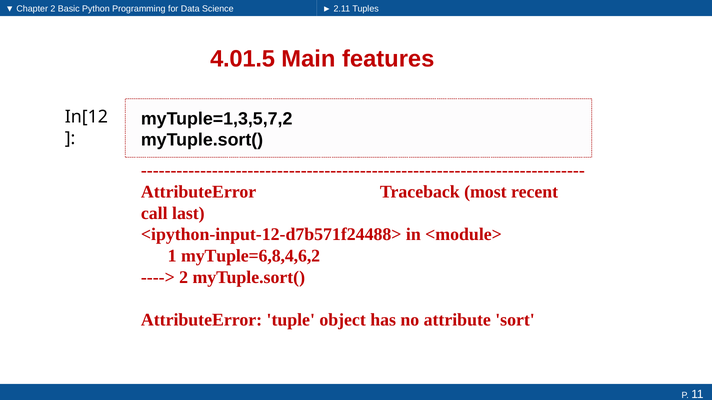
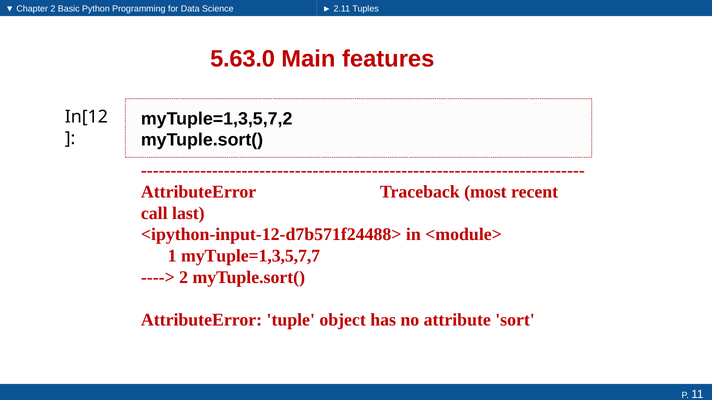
4.01.5: 4.01.5 -> 5.63.0 (243, 59)
myTuple=6,8,4,6,2: myTuple=6,8,4,6,2 -> myTuple=1,3,5,7,7 (251, 256)
